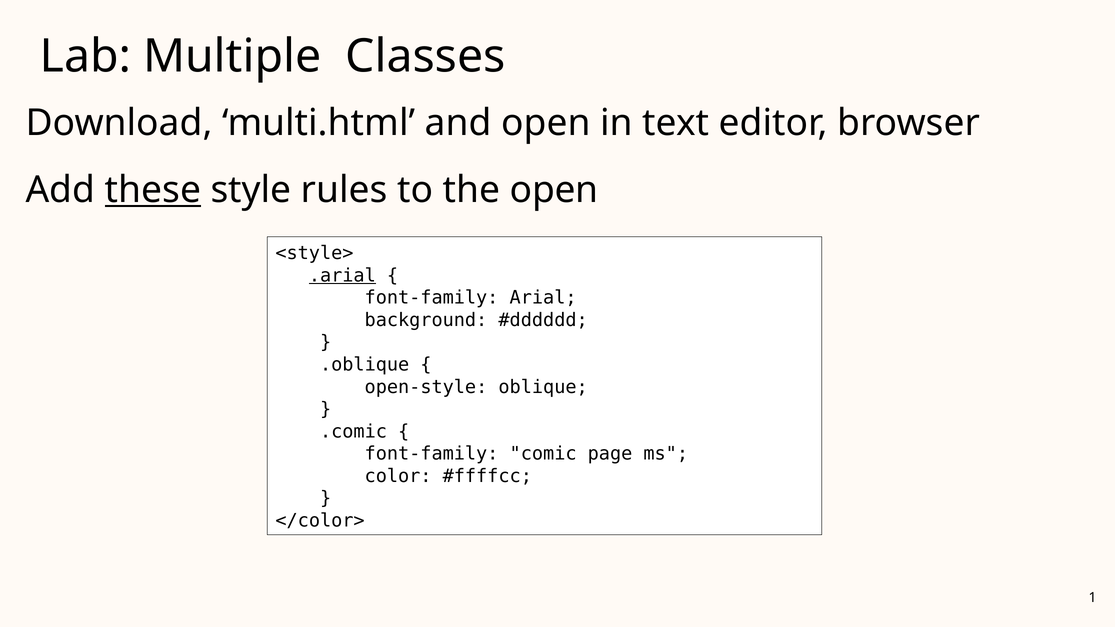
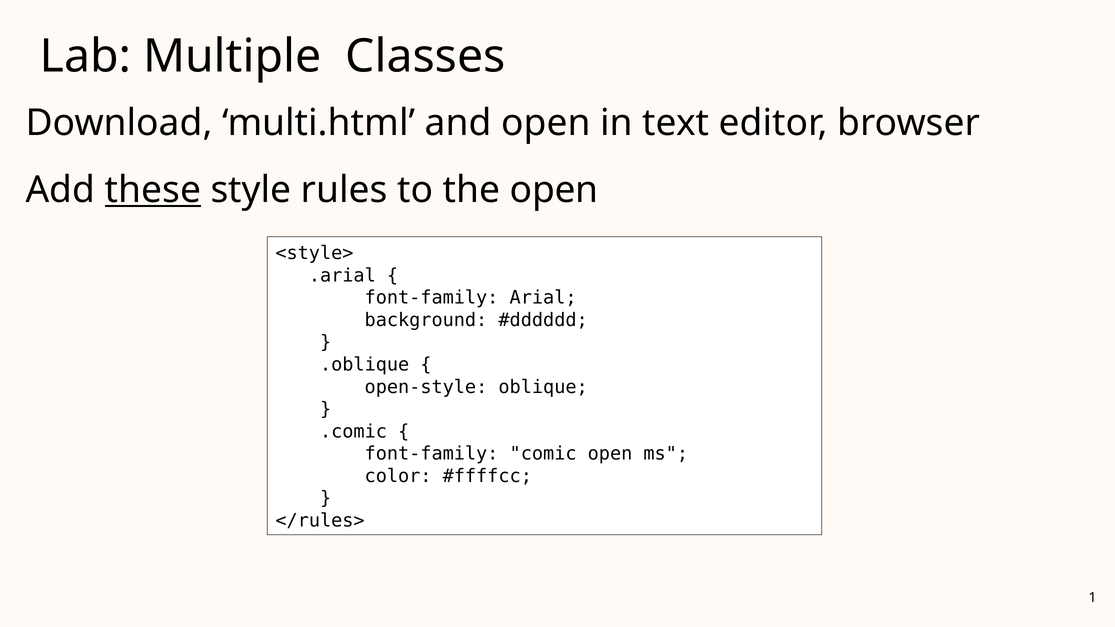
.arial underline: present -> none (342, 276)
comic page: page -> open (610, 454)
</color>: </color> -> </rules> (320, 521)
